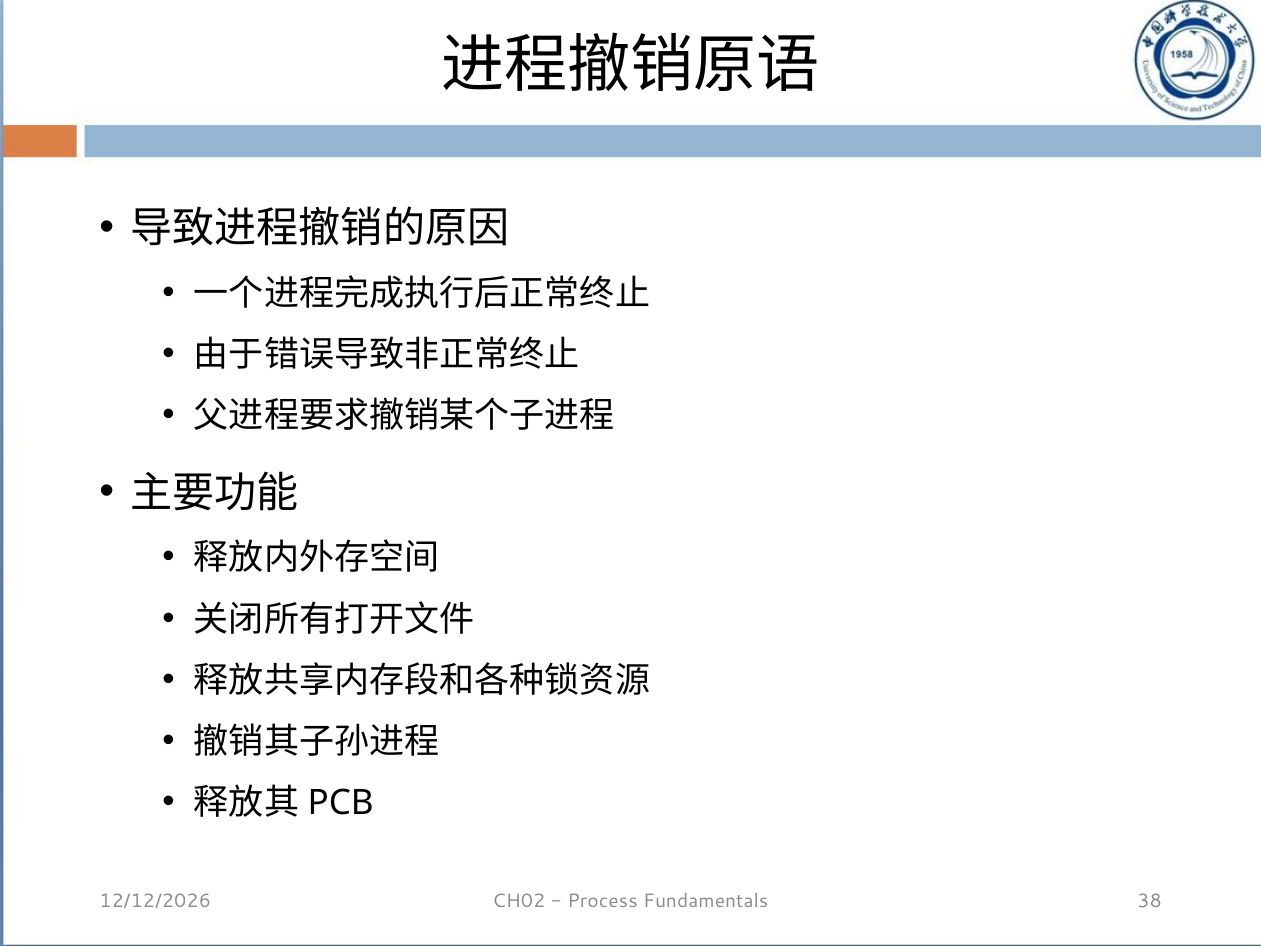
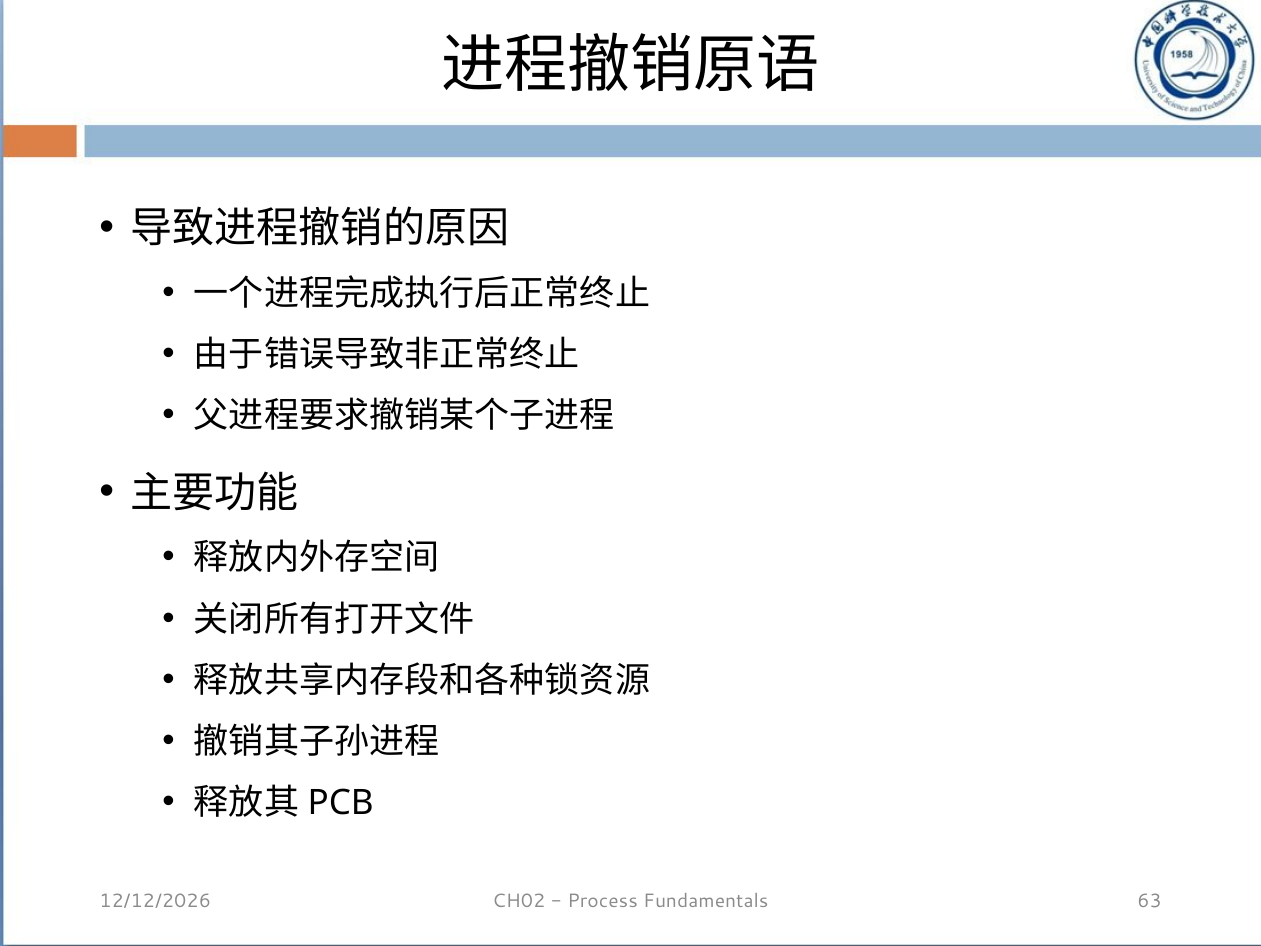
38: 38 -> 63 (1150, 901)
